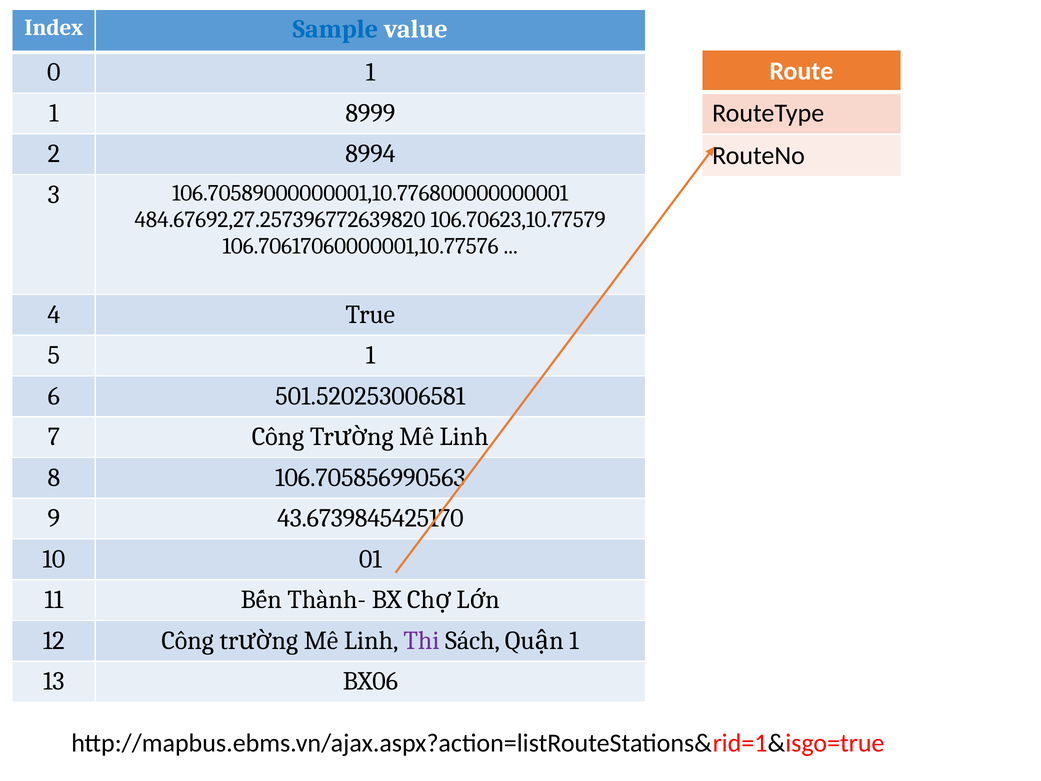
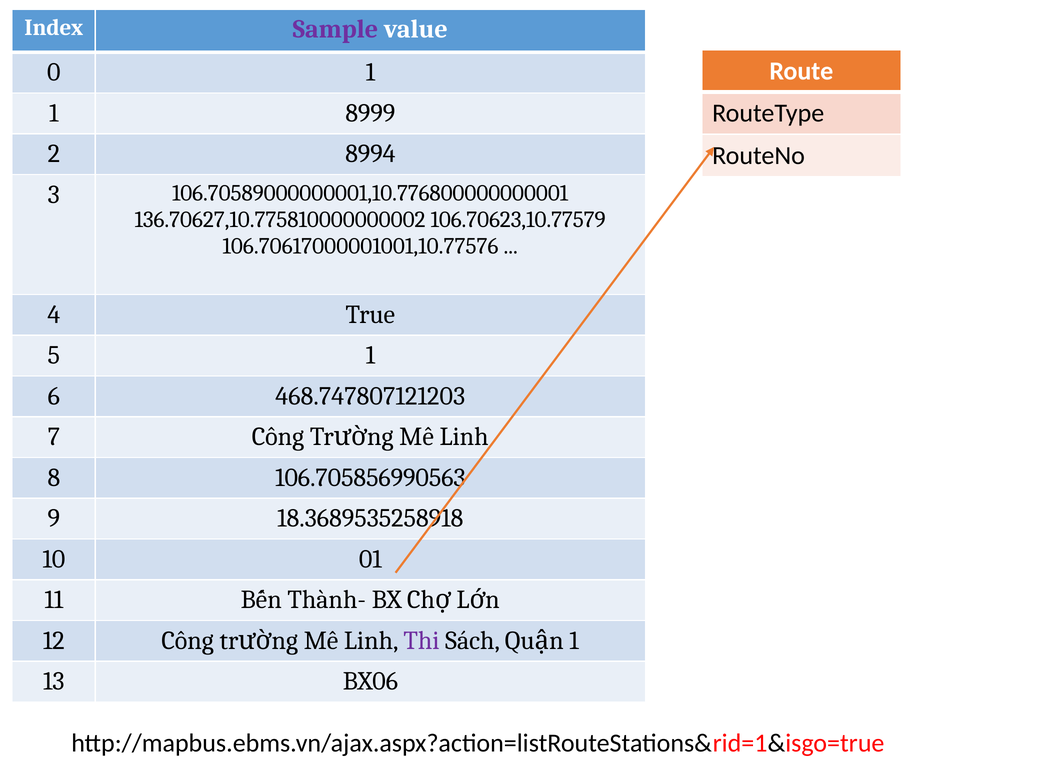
Sample colour: blue -> purple (335, 29)
484.67692,27.257396772639820: 484.67692,27.257396772639820 -> 136.70627,10.775810000000002 (280, 219)
106.70617060000001,10.77576: 106.70617060000001,10.77576 -> 106.70617000001001,10.77576 (360, 246)
501.520253006581: 501.520253006581 -> 468.747807121203 (370, 396)
43.6739845425170: 43.6739845425170 -> 18.3689535258918 (370, 518)
